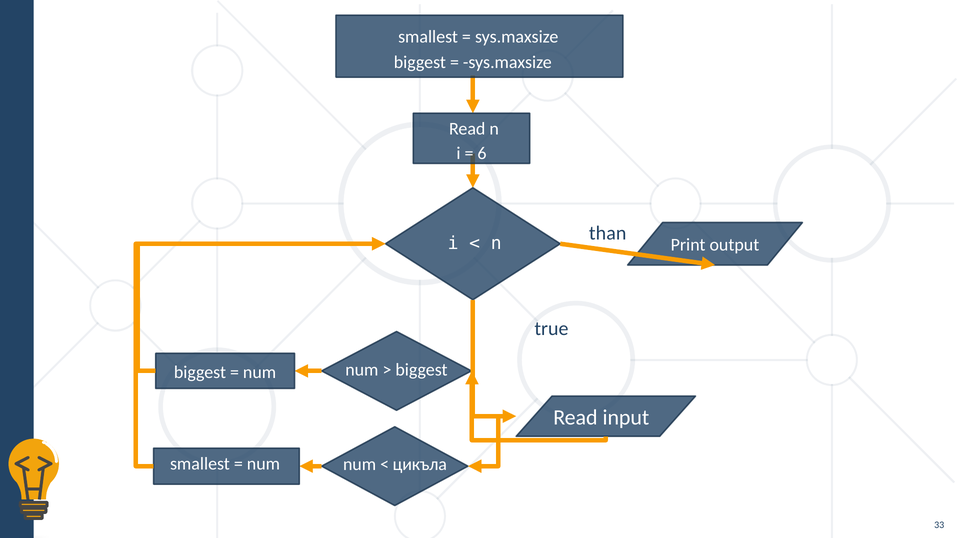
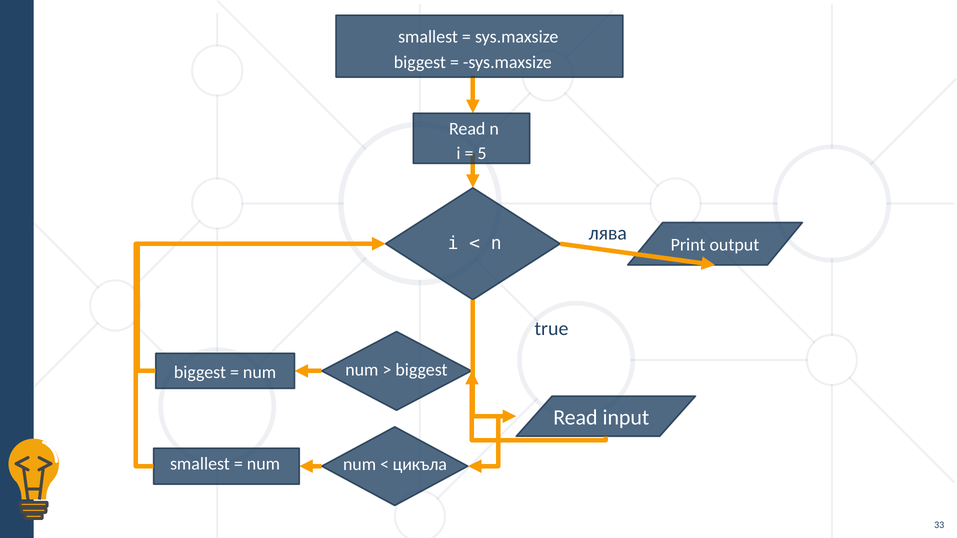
6: 6 -> 5 (482, 153)
than: than -> лява (608, 234)
